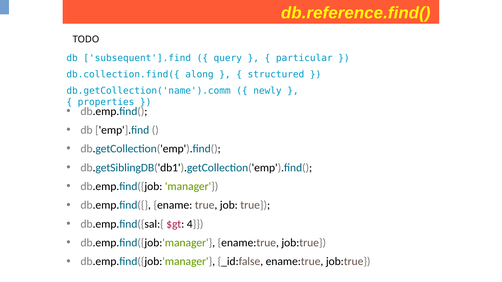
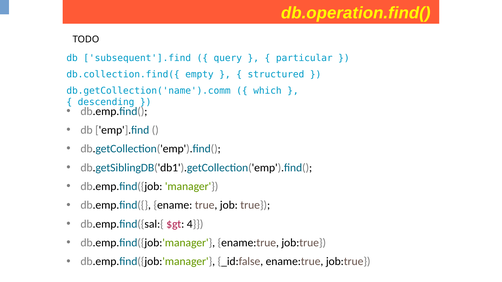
db.reference.find(: db.reference.find( -> db.operation.find( (356, 13)
along: along -> empty (199, 74)
newly: newly -> which (267, 91)
properties: properties -> descending (106, 102)
